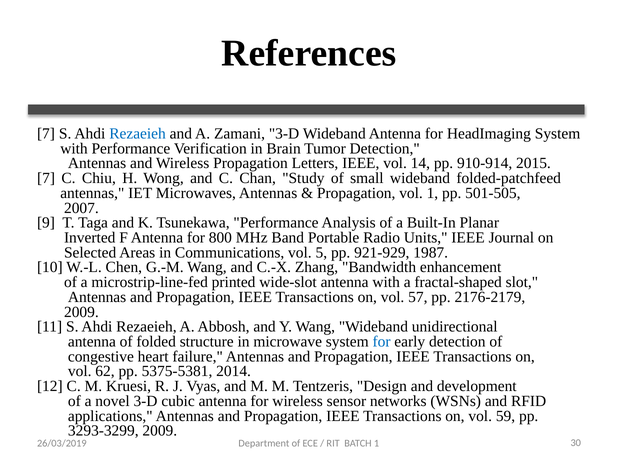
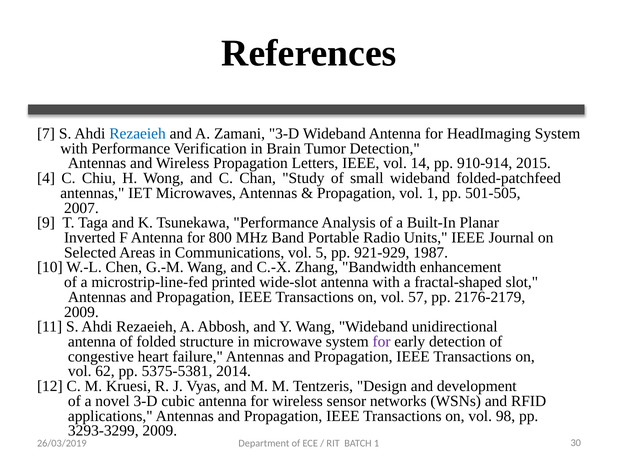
7: 7 -> 4 (46, 178)
for colour: blue -> purple (382, 341)
59: 59 -> 98 (506, 415)
